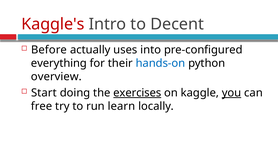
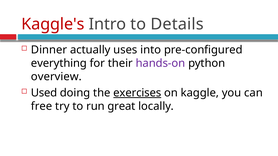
Decent: Decent -> Details (177, 24)
Before: Before -> Dinner (49, 50)
hands-on colour: blue -> purple (160, 63)
Start: Start -> Used (44, 93)
you underline: present -> none (232, 93)
learn: learn -> great (122, 106)
